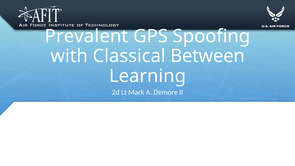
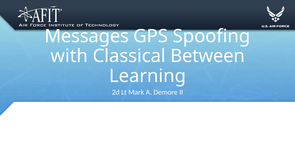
Prevalent: Prevalent -> Messages (87, 36)
